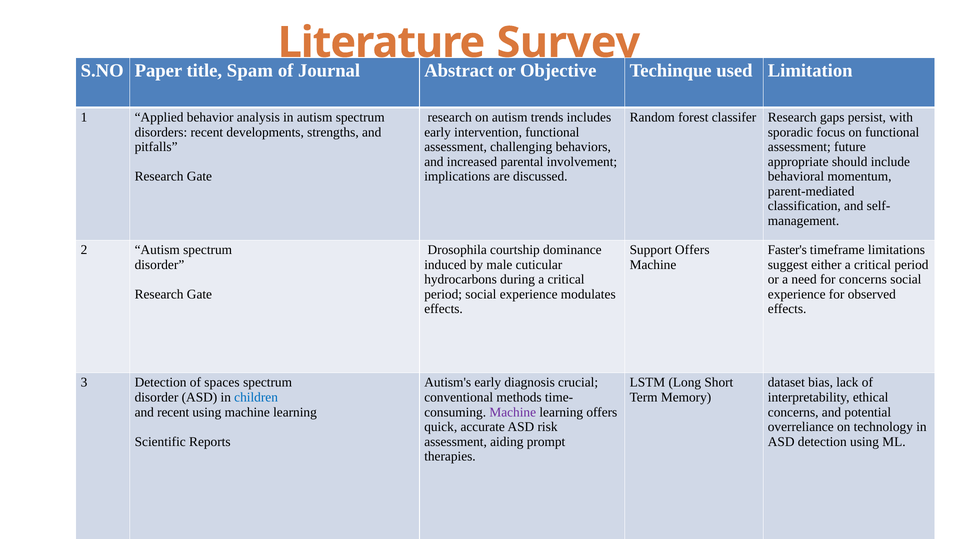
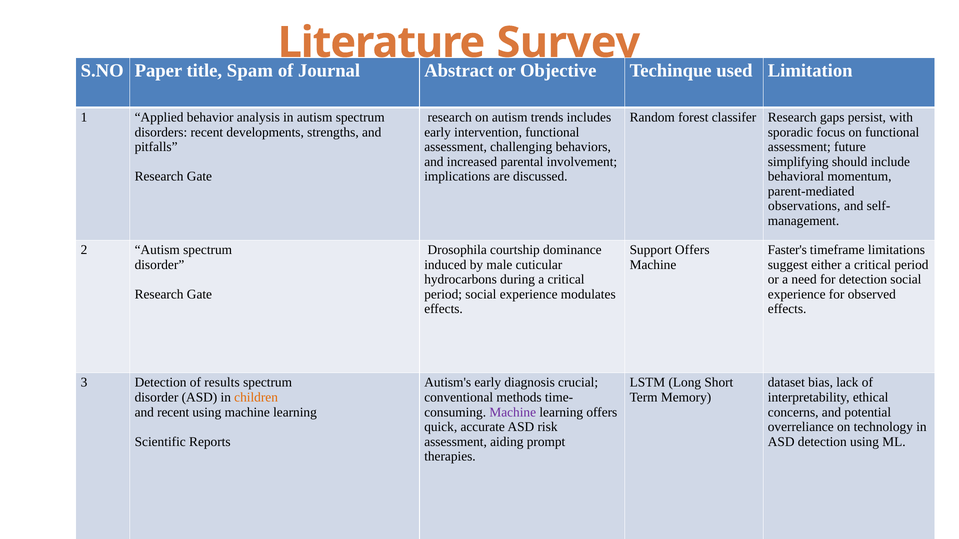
appropriate: appropriate -> simplifying (798, 162)
classification: classification -> observations (804, 206)
for concerns: concerns -> detection (863, 280)
spaces: spaces -> results (222, 383)
children colour: blue -> orange (256, 398)
